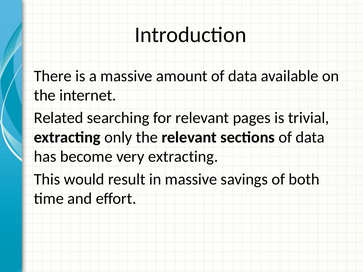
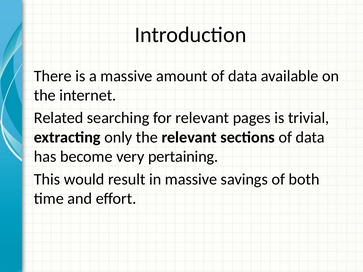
very extracting: extracting -> pertaining (183, 157)
